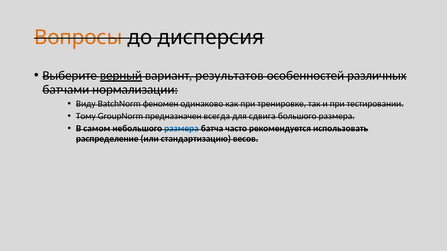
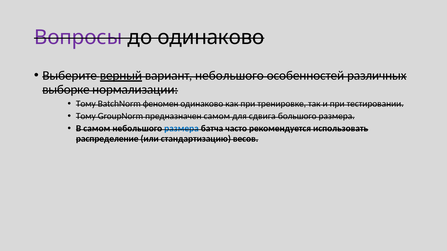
Вопросы colour: orange -> purple (78, 38)
до дисперсия: дисперсия -> одинаково (211, 38)
вариант результатов: результатов -> небольшого (229, 76)
батчами: батчами -> выборке (66, 90)
Виду: Виду -> Тому (86, 104)
предназначен всегда: всегда -> самом (217, 116)
